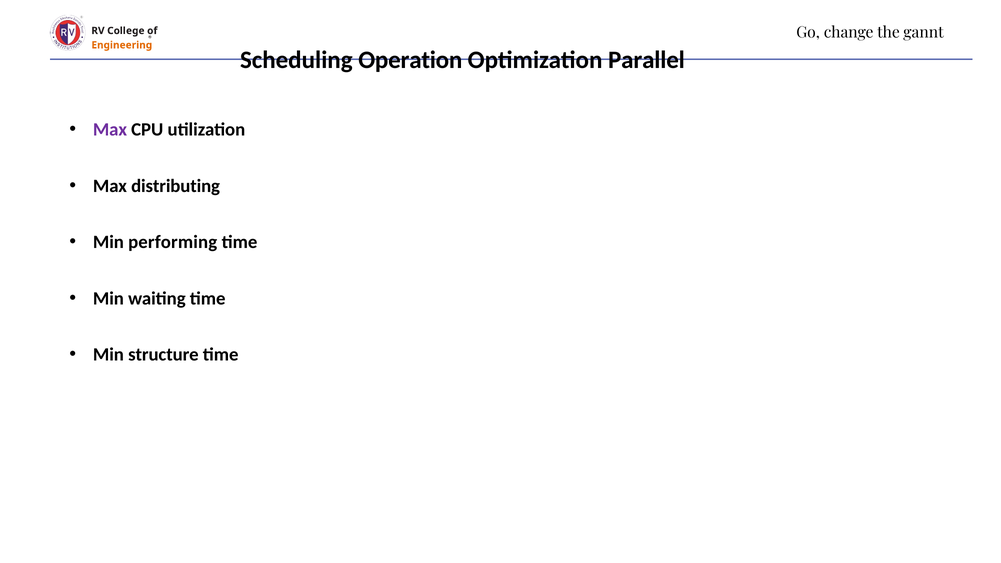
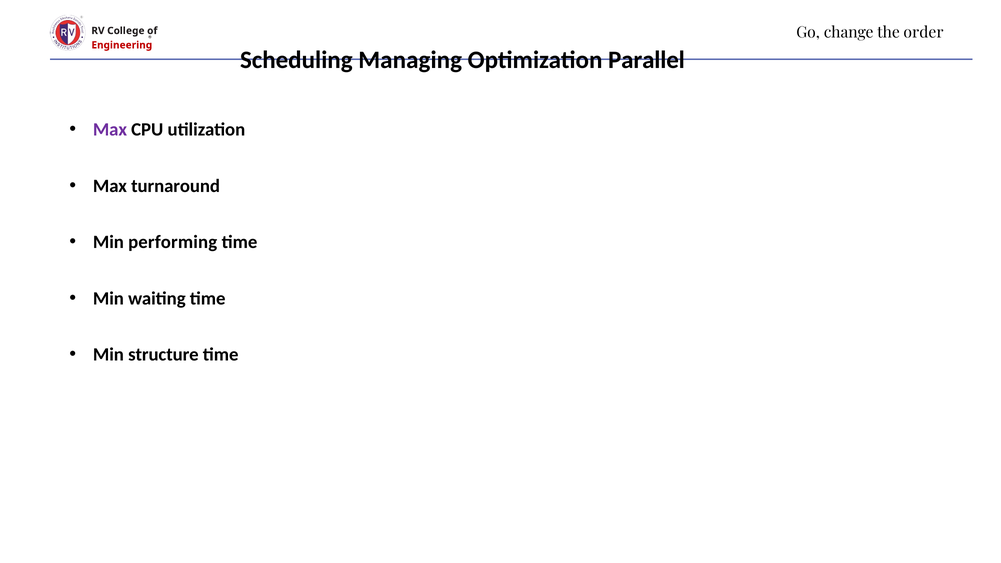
gannt: gannt -> order (923, 32)
Engineering colour: orange -> red (122, 45)
Operation: Operation -> Managing (410, 60)
distributing: distributing -> turnaround (176, 186)
